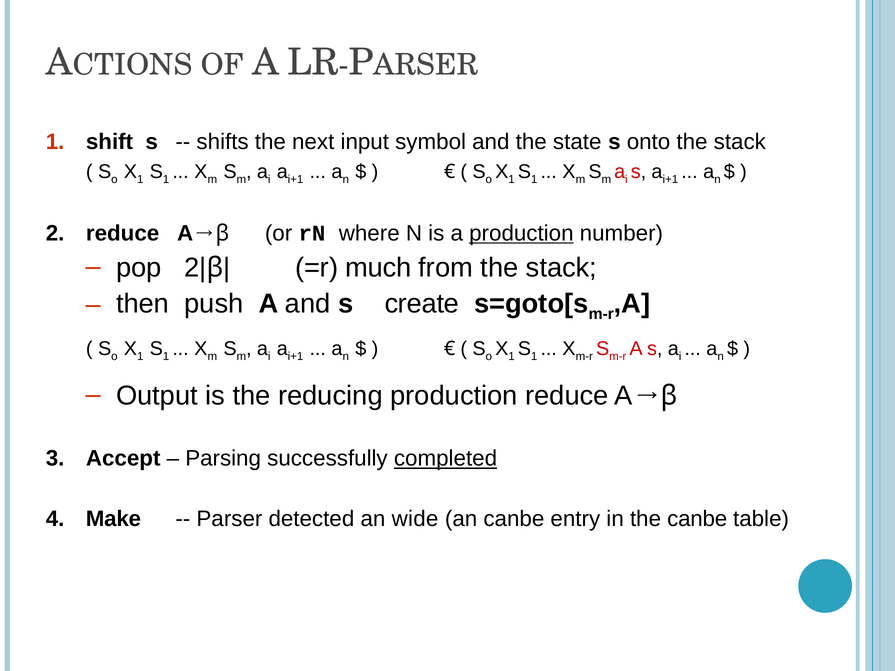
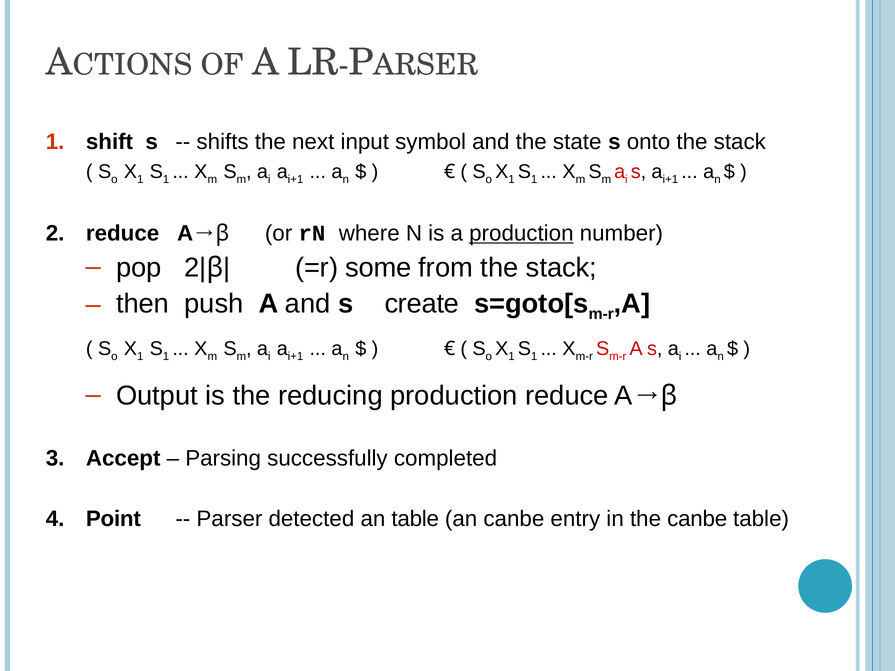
much: much -> some (378, 268)
completed underline: present -> none (445, 459)
Make: Make -> Point (113, 519)
an wide: wide -> table (415, 519)
